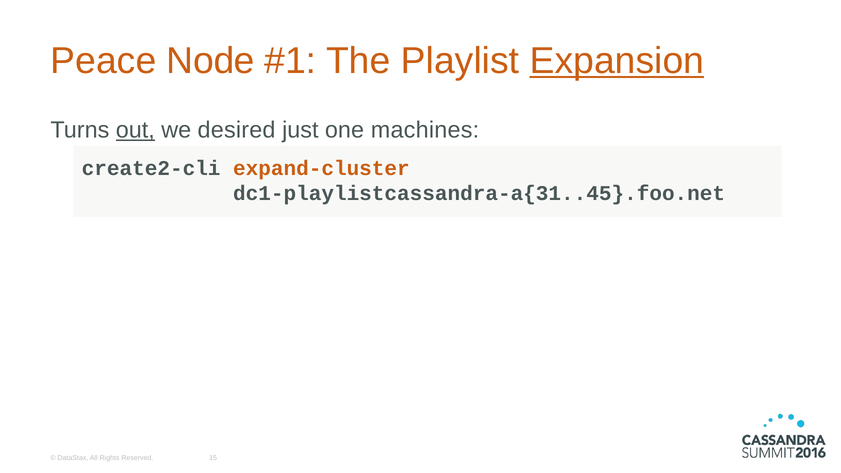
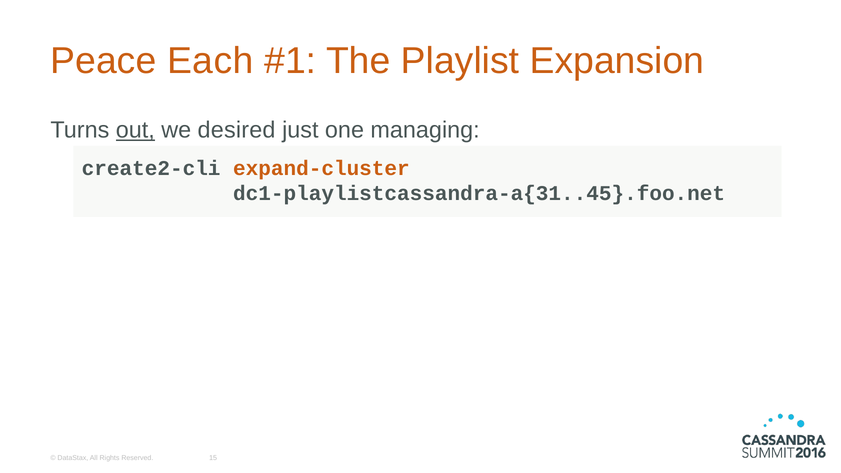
Node: Node -> Each (210, 61)
Expansion underline: present -> none (617, 61)
machines: machines -> managing (425, 130)
